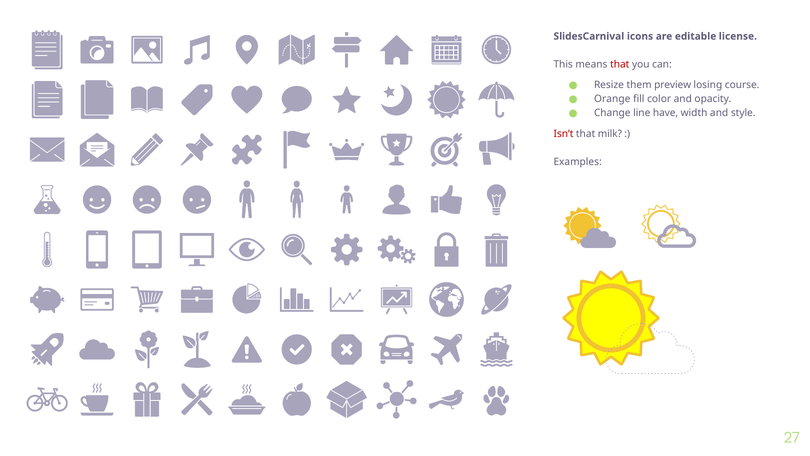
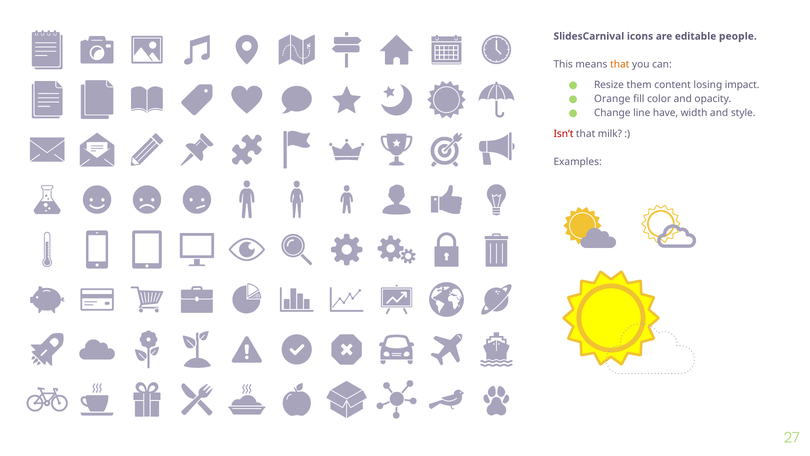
license: license -> people (738, 36)
that colour: red -> orange (620, 64)
preview: preview -> content (673, 85)
course: course -> impact (742, 85)
